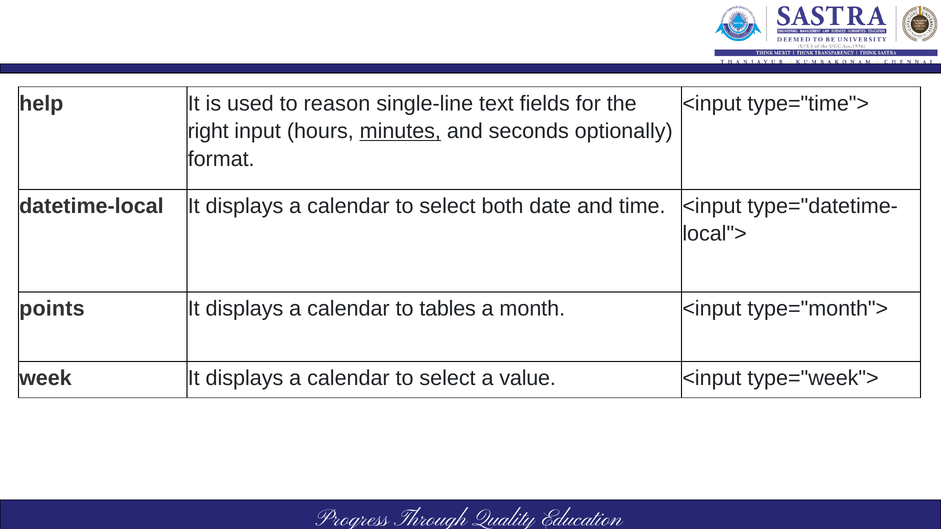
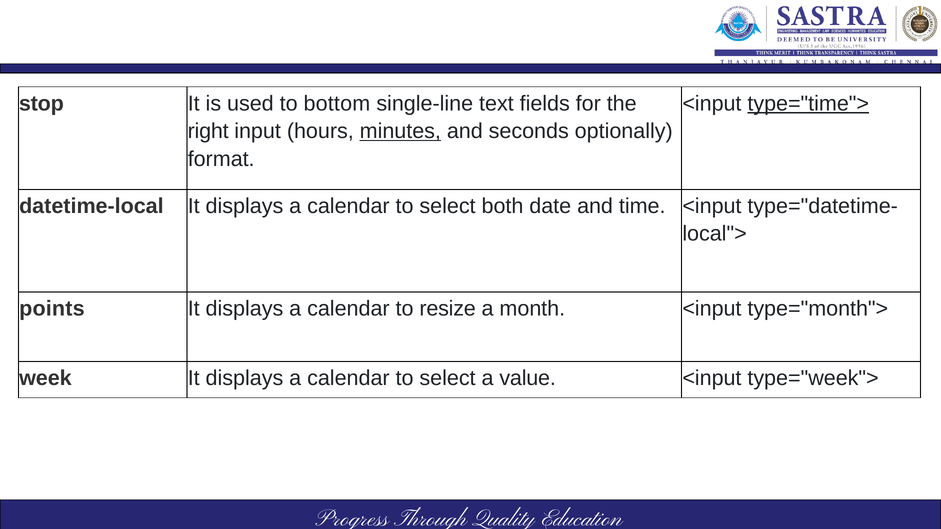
help: help -> stop (41, 104)
reason: reason -> bottom (337, 104)
type="time"> underline: none -> present (808, 104)
tables: tables -> resize (448, 309)
